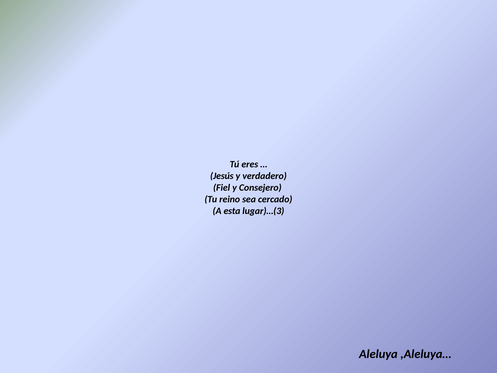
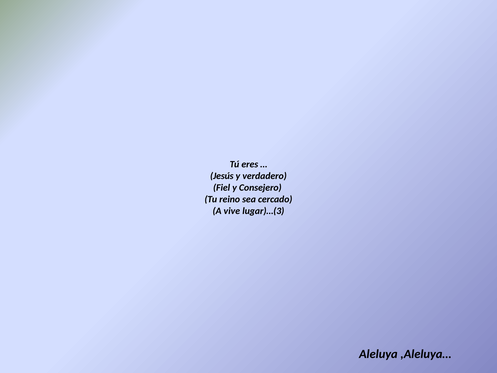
esta: esta -> vive (232, 211)
